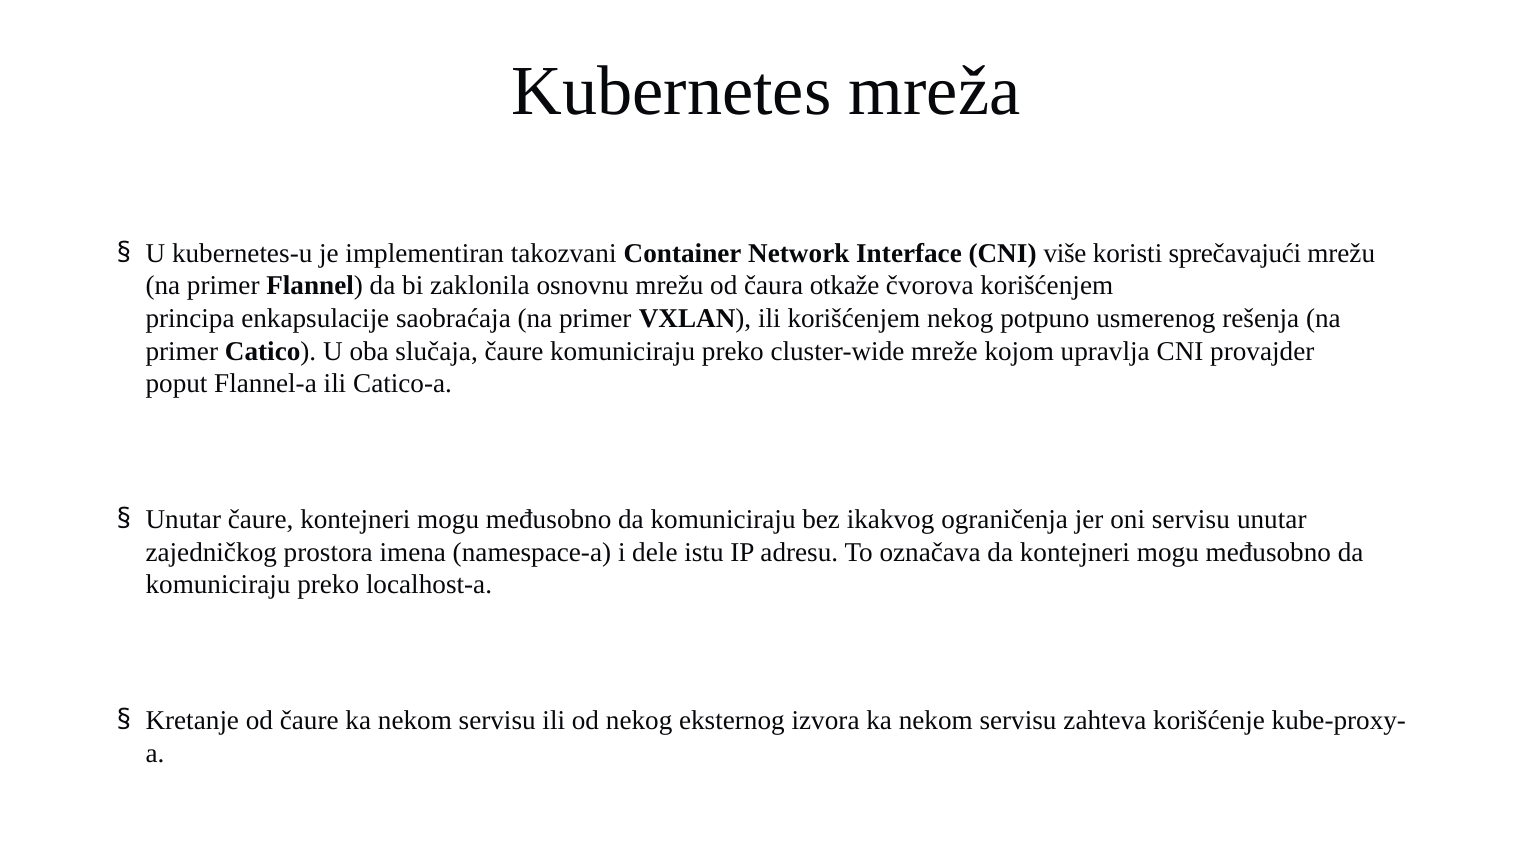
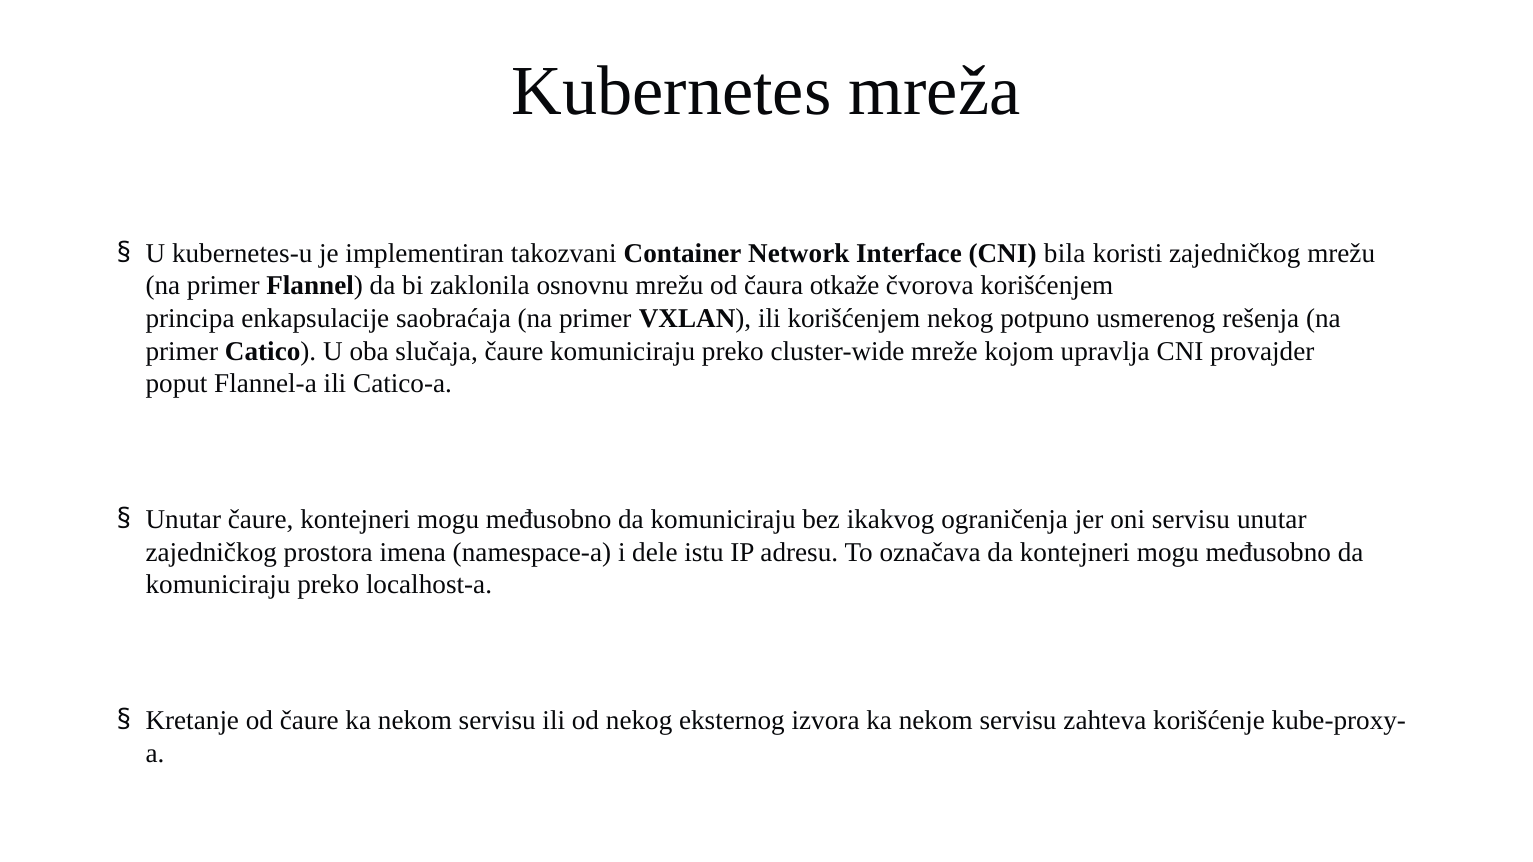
više: više -> bila (1065, 253)
koristi sprečavajući: sprečavajući -> zajedničkog (1235, 253)
